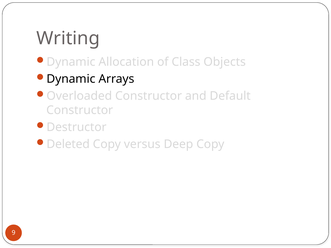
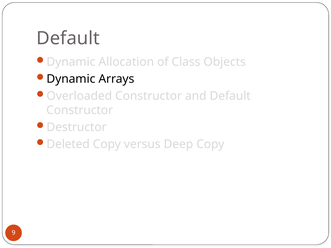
Writing: Writing -> Default (68, 38)
